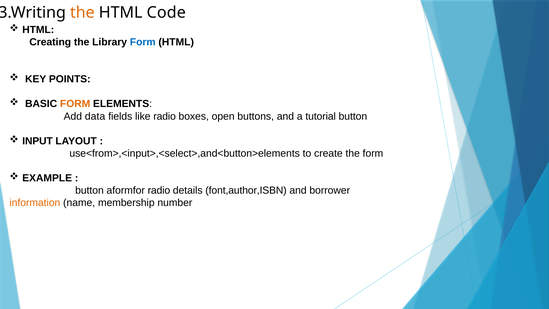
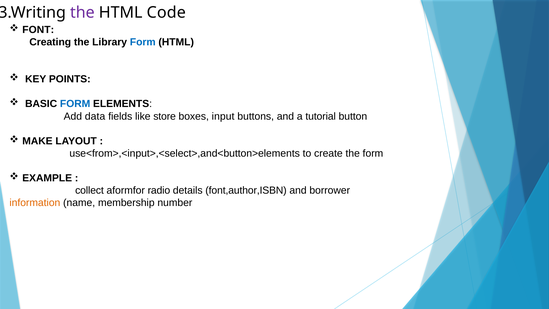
the colour: orange -> purple (82, 12)
HTML: HTML -> FONT (38, 30)
FORM colour: orange -> blue (75, 104)
like radio: radio -> store (165, 116)
open: open -> input (223, 116)
INPUT: INPUT -> MAKE (37, 141)
button: button -> collect (90, 190)
